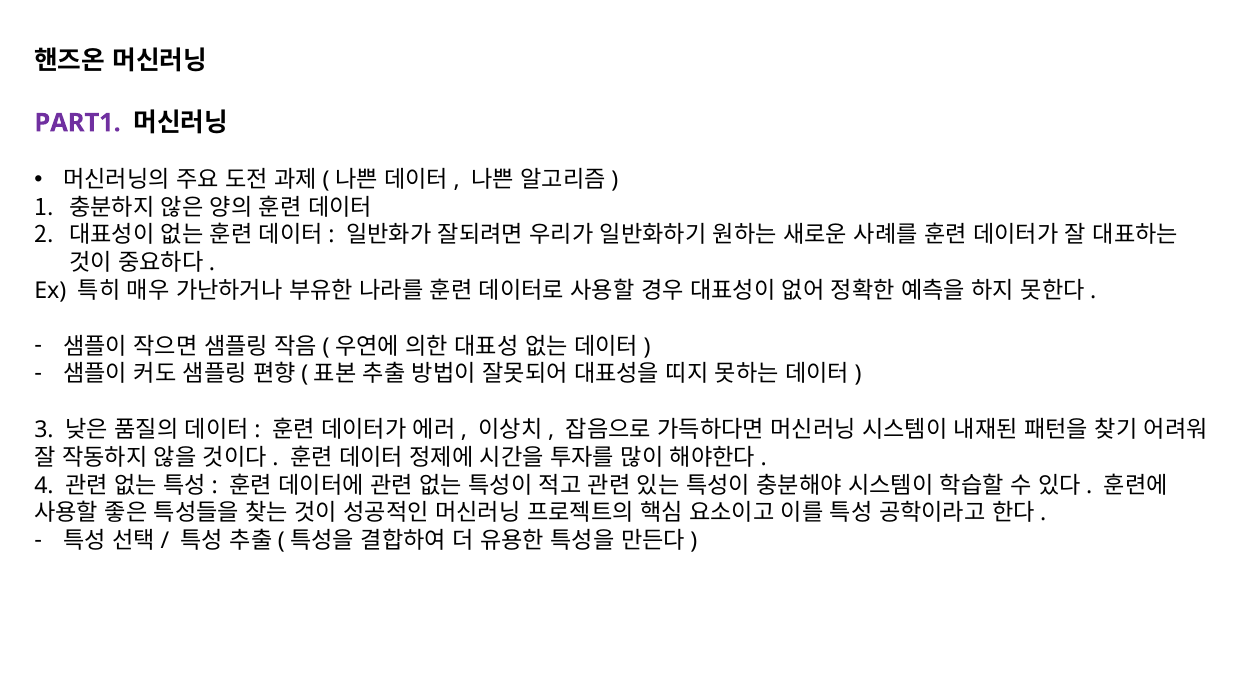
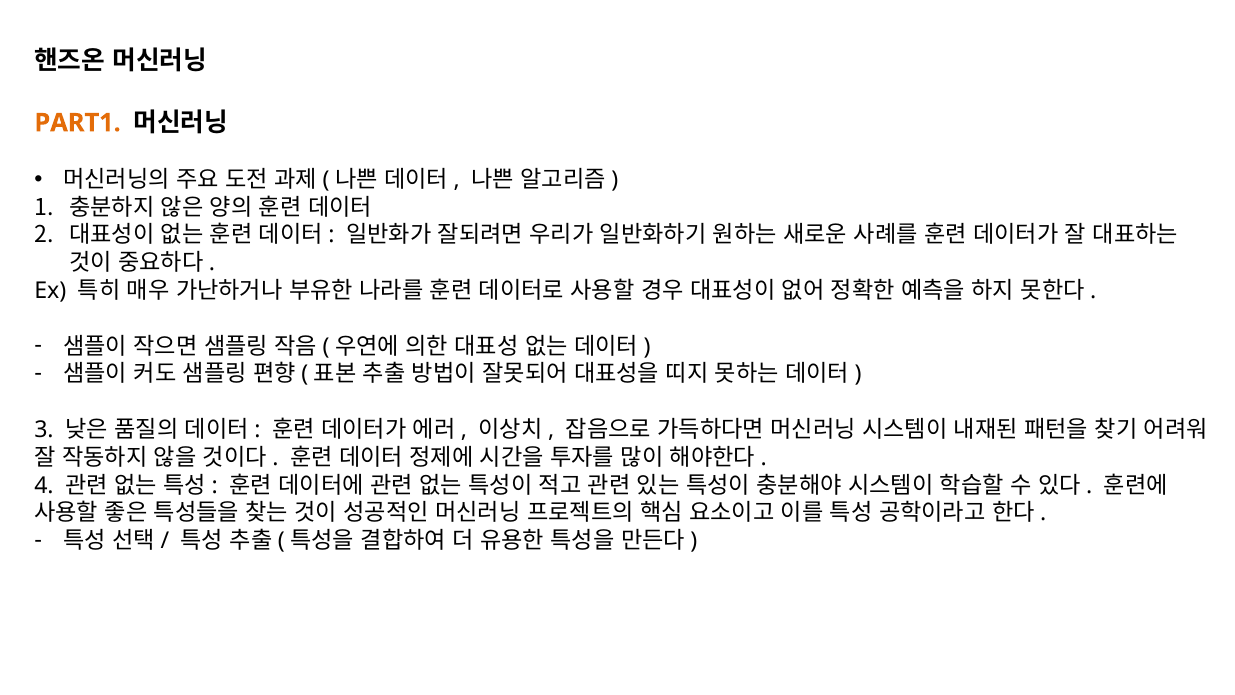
PART1 colour: purple -> orange (78, 123)
